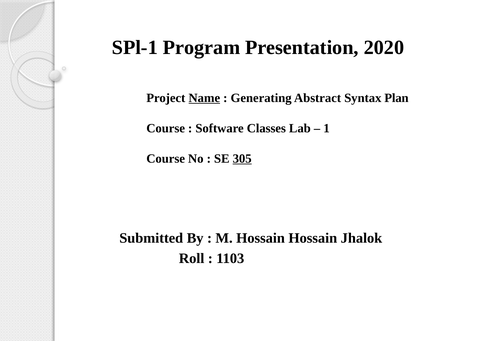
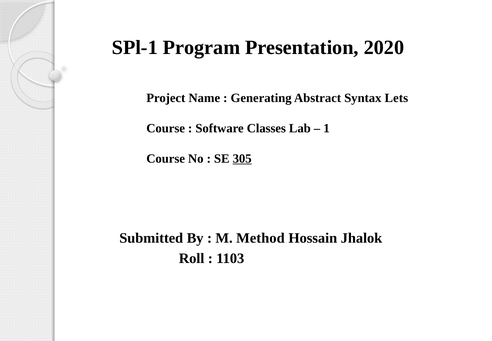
Name underline: present -> none (204, 98)
Plan: Plan -> Lets (396, 98)
M Hossain: Hossain -> Method (260, 238)
